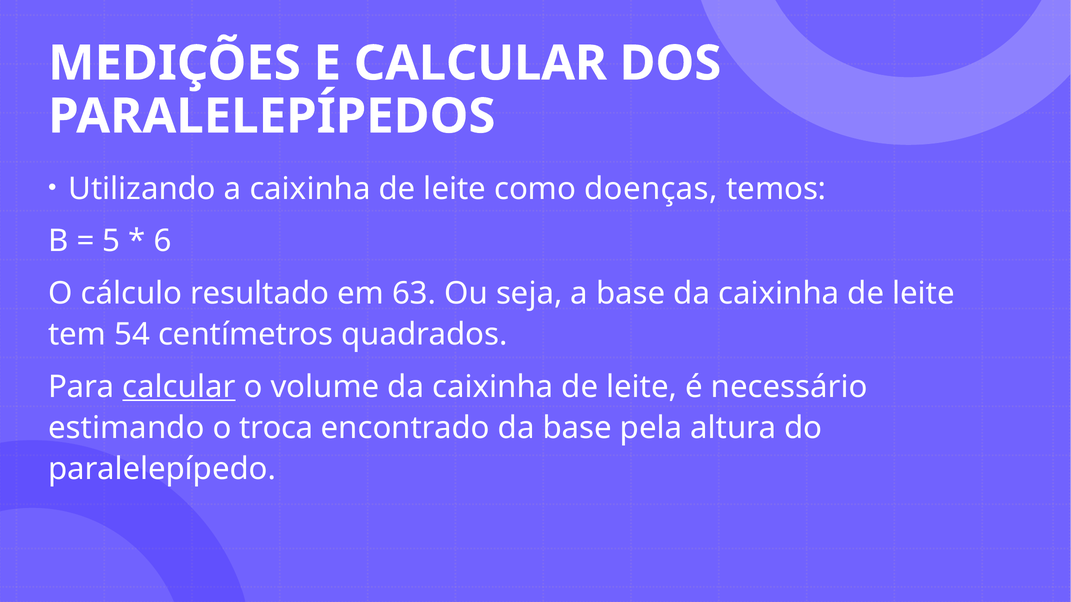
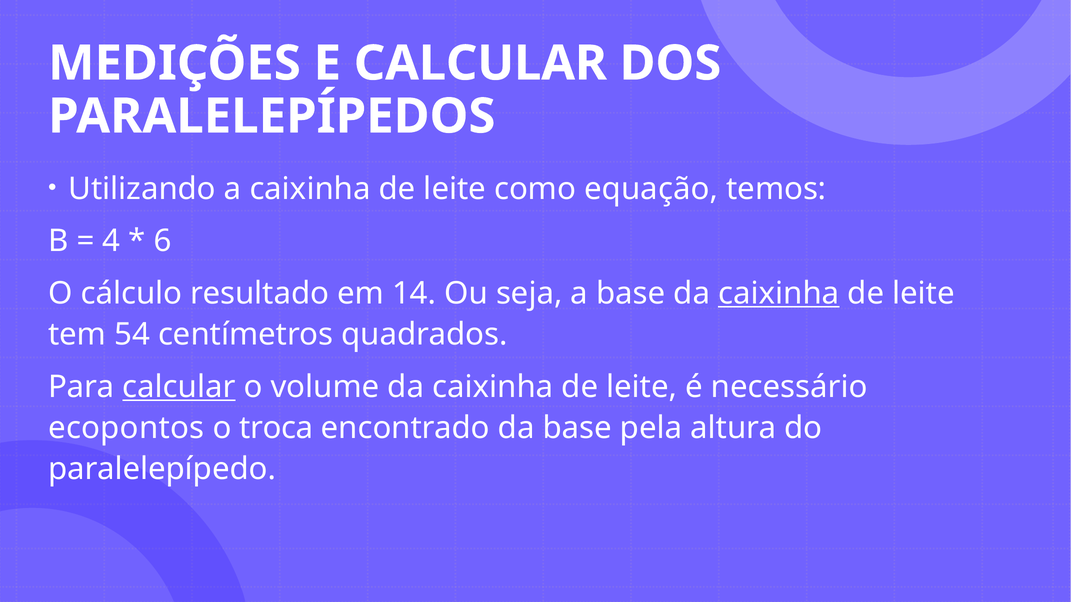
doenças: doenças -> equação (651, 189)
5: 5 -> 4 (111, 241)
63: 63 -> 14 (414, 294)
caixinha underline: none -> present (779, 294)
estimando: estimando -> ecopontos (126, 428)
